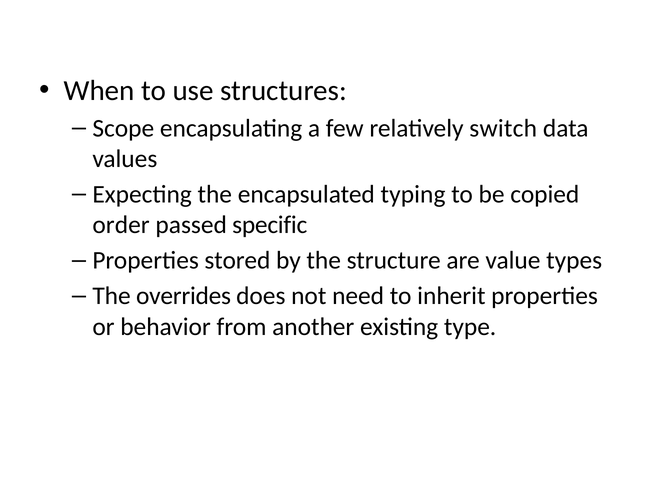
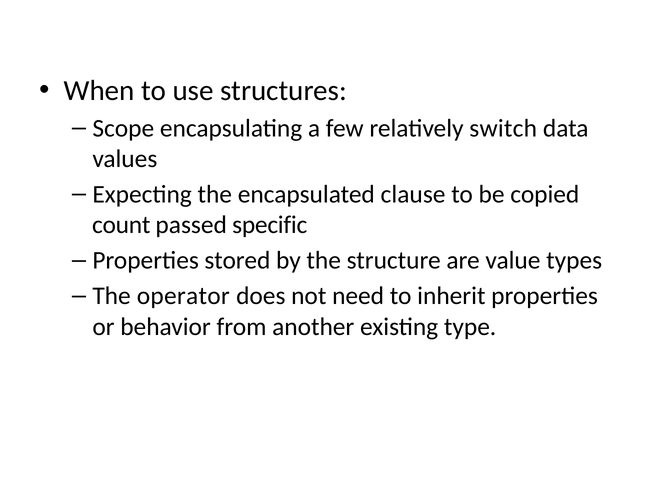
typing: typing -> clause (413, 195)
order: order -> count (121, 225)
overrides: overrides -> operator (183, 296)
